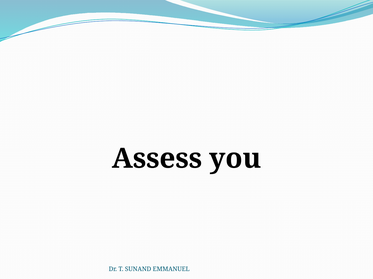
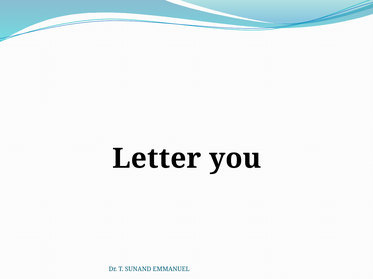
Assess: Assess -> Letter (157, 159)
